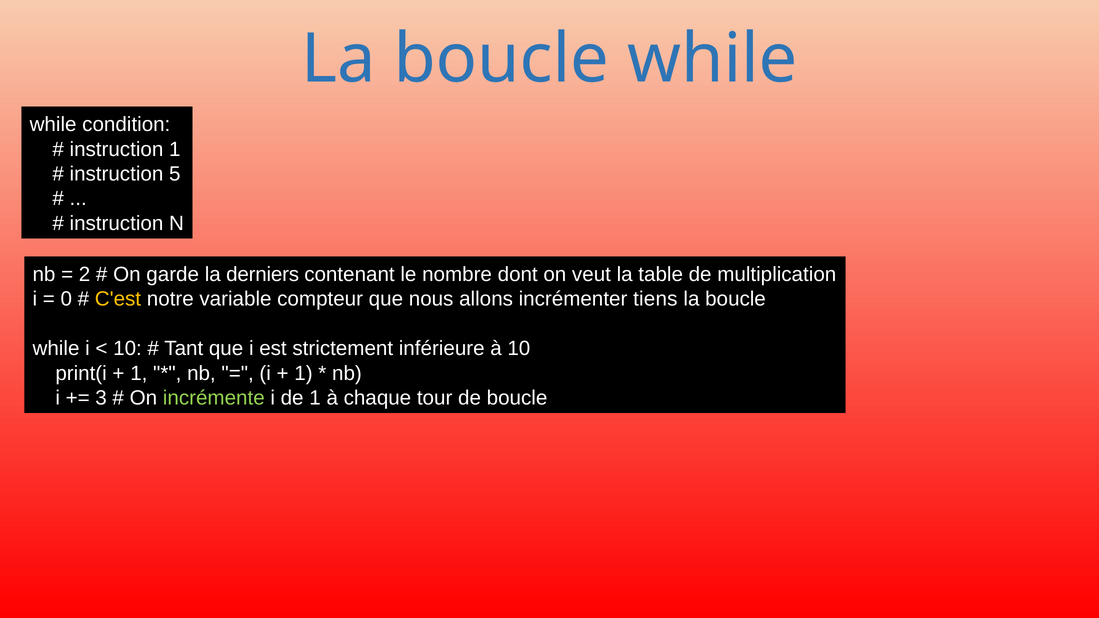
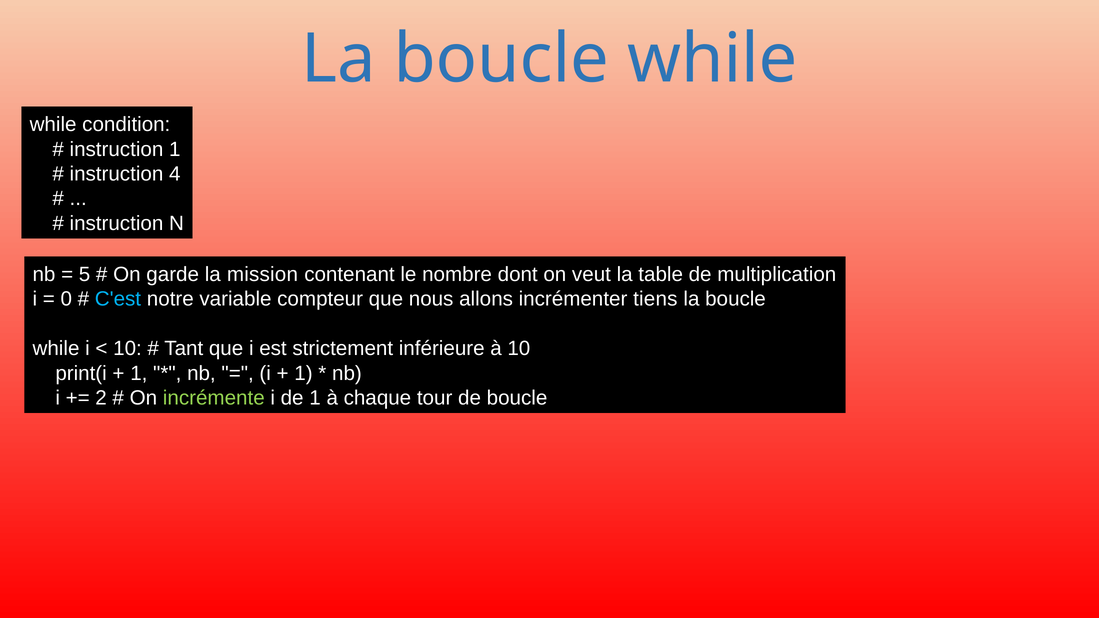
5: 5 -> 4 (175, 174)
2: 2 -> 5 (85, 274)
derniers: derniers -> mission (262, 274)
C'est colour: yellow -> light blue (118, 299)
3: 3 -> 2 (101, 398)
